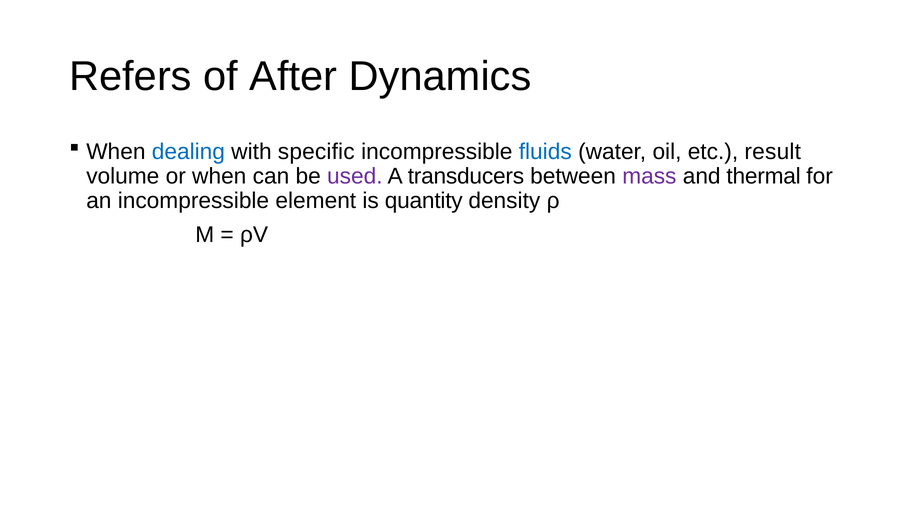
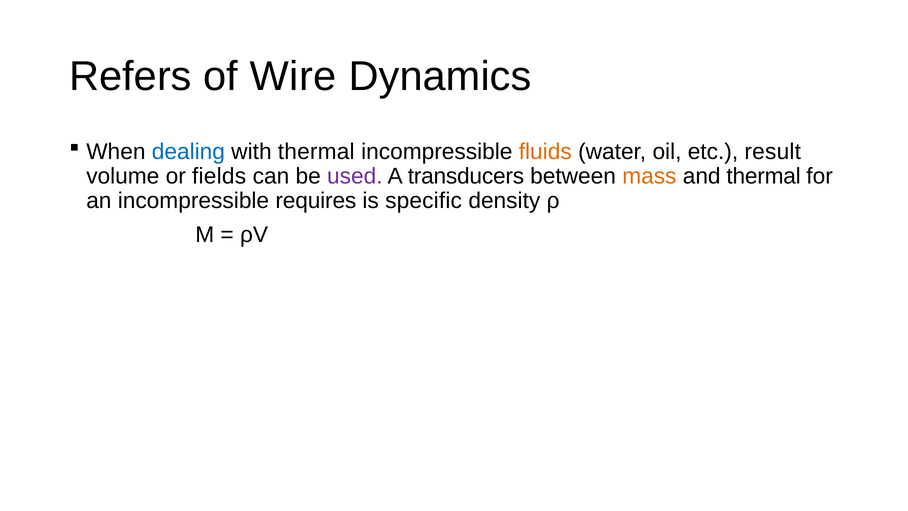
After: After -> Wire (293, 76)
with specific: specific -> thermal (316, 151)
fluids colour: blue -> orange (545, 151)
or when: when -> fields (219, 176)
mass colour: purple -> orange (649, 176)
element: element -> requires (316, 201)
quantity: quantity -> specific (424, 201)
